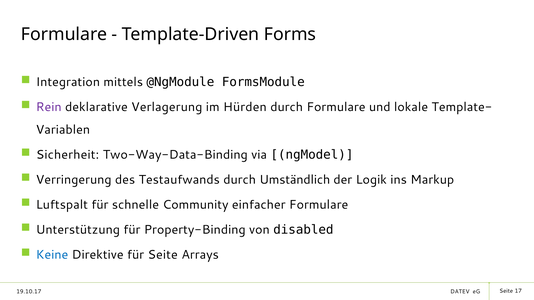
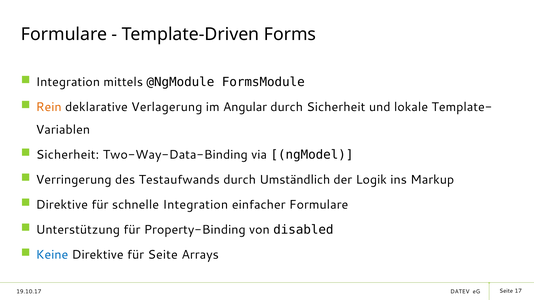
Rein colour: purple -> orange (49, 107)
Hürden: Hürden -> Angular (245, 107)
durch Formulare: Formulare -> Sicherheit (336, 107)
Luftspalt: Luftspalt -> Direktive (62, 205)
schnelle Community: Community -> Integration (195, 205)
